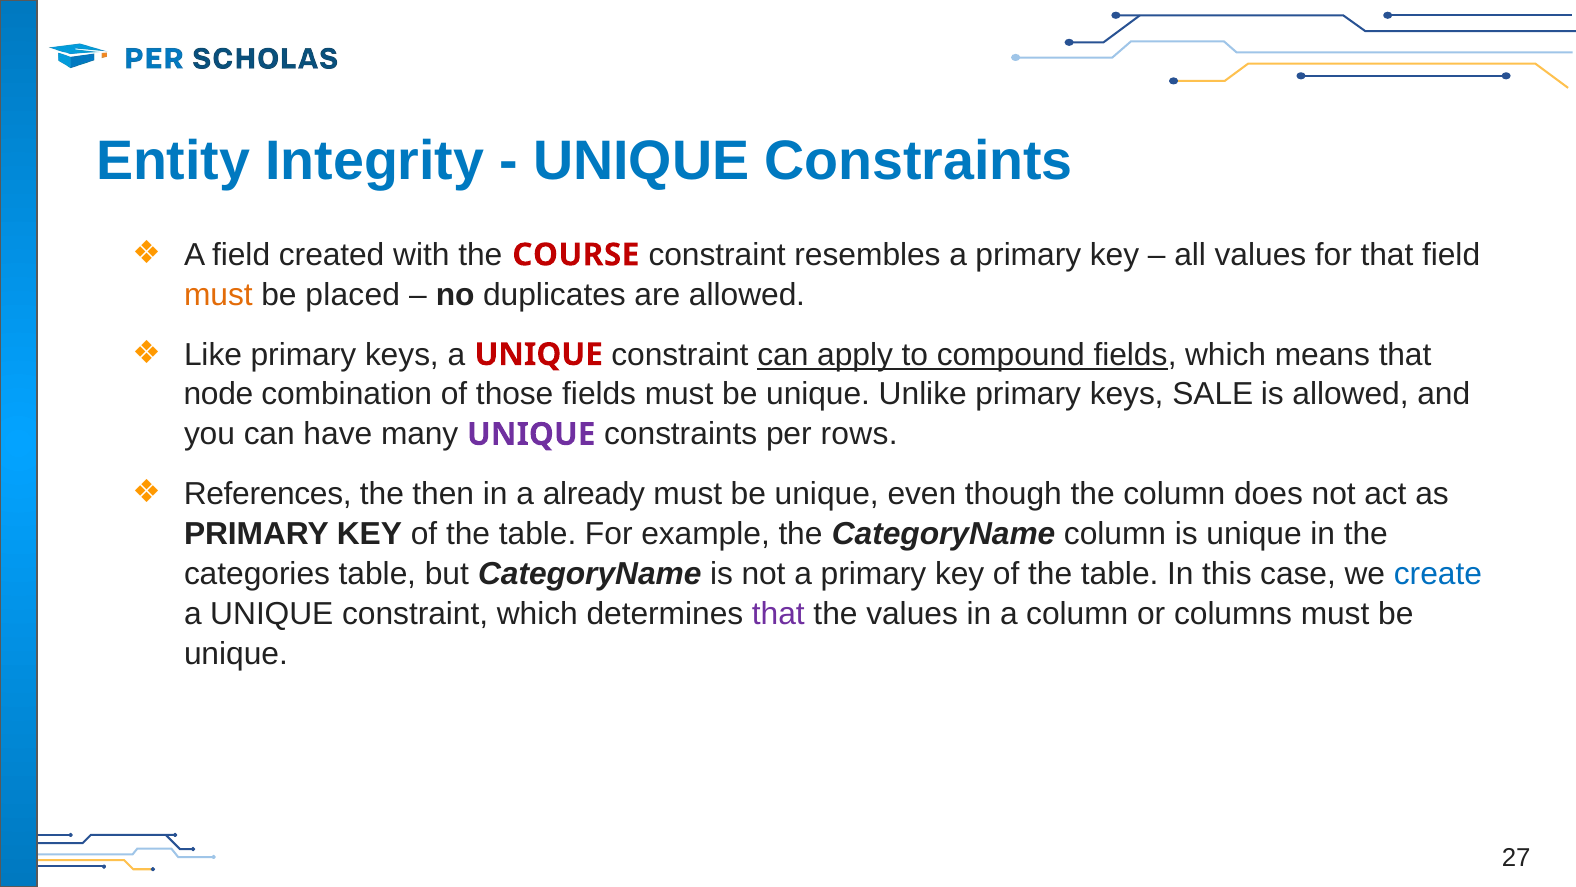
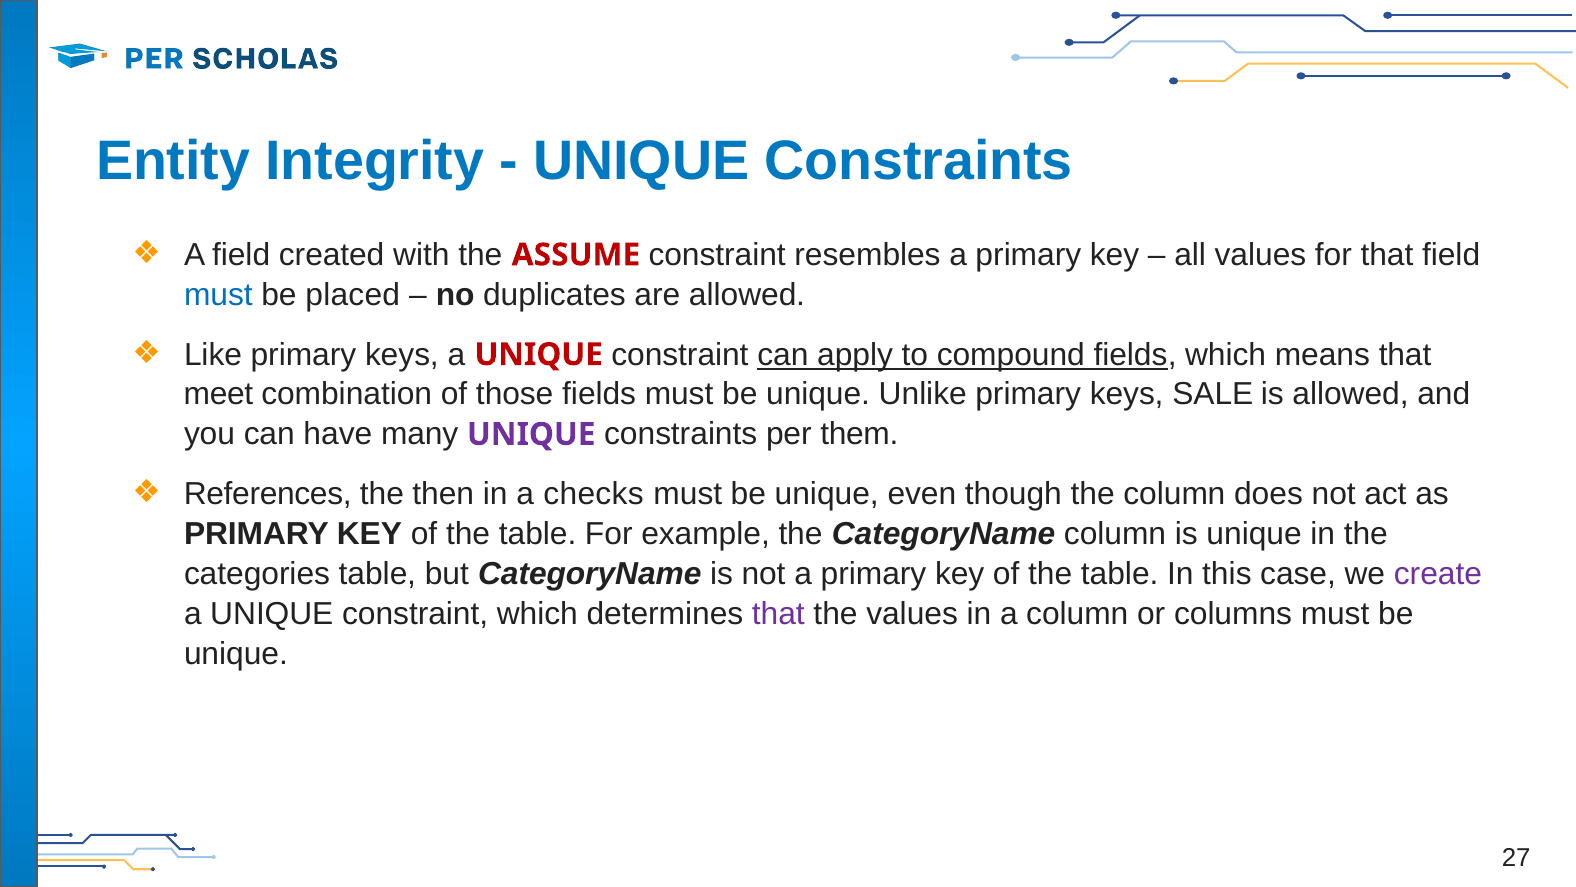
COURSE: COURSE -> ASSUME (576, 255)
must colour: orange -> blue (218, 295)
node: node -> meet (218, 394)
rows: rows -> them (859, 434)
already: already -> checks (594, 494)
create colour: blue -> purple (1438, 574)
